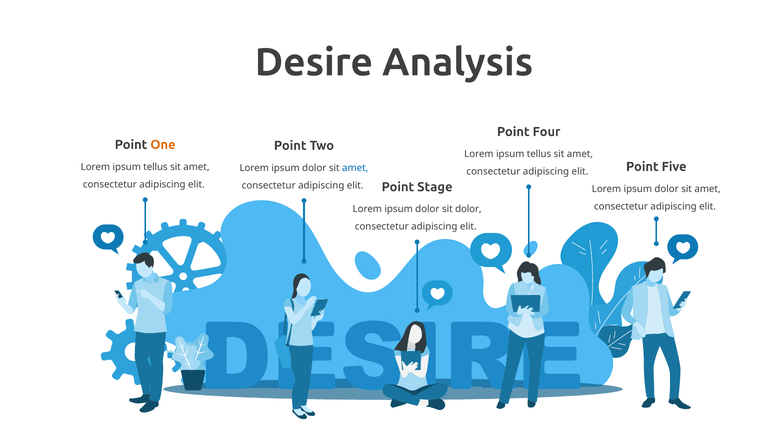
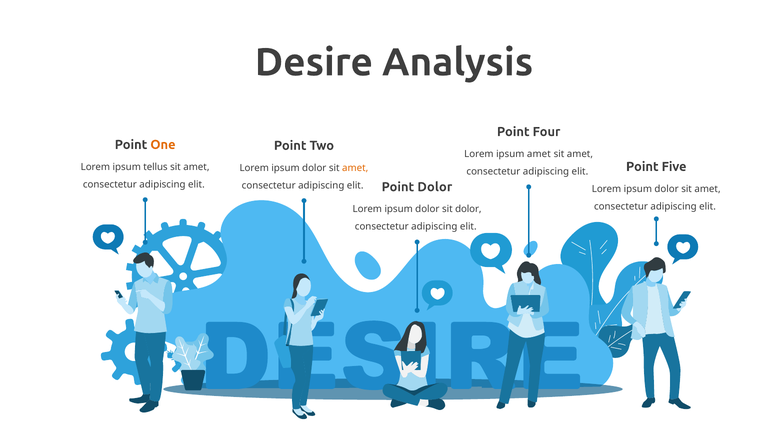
tellus: tellus -> amet (539, 154)
amet colour: blue -> orange (355, 168)
Point Stage: Stage -> Dolor (435, 187)
